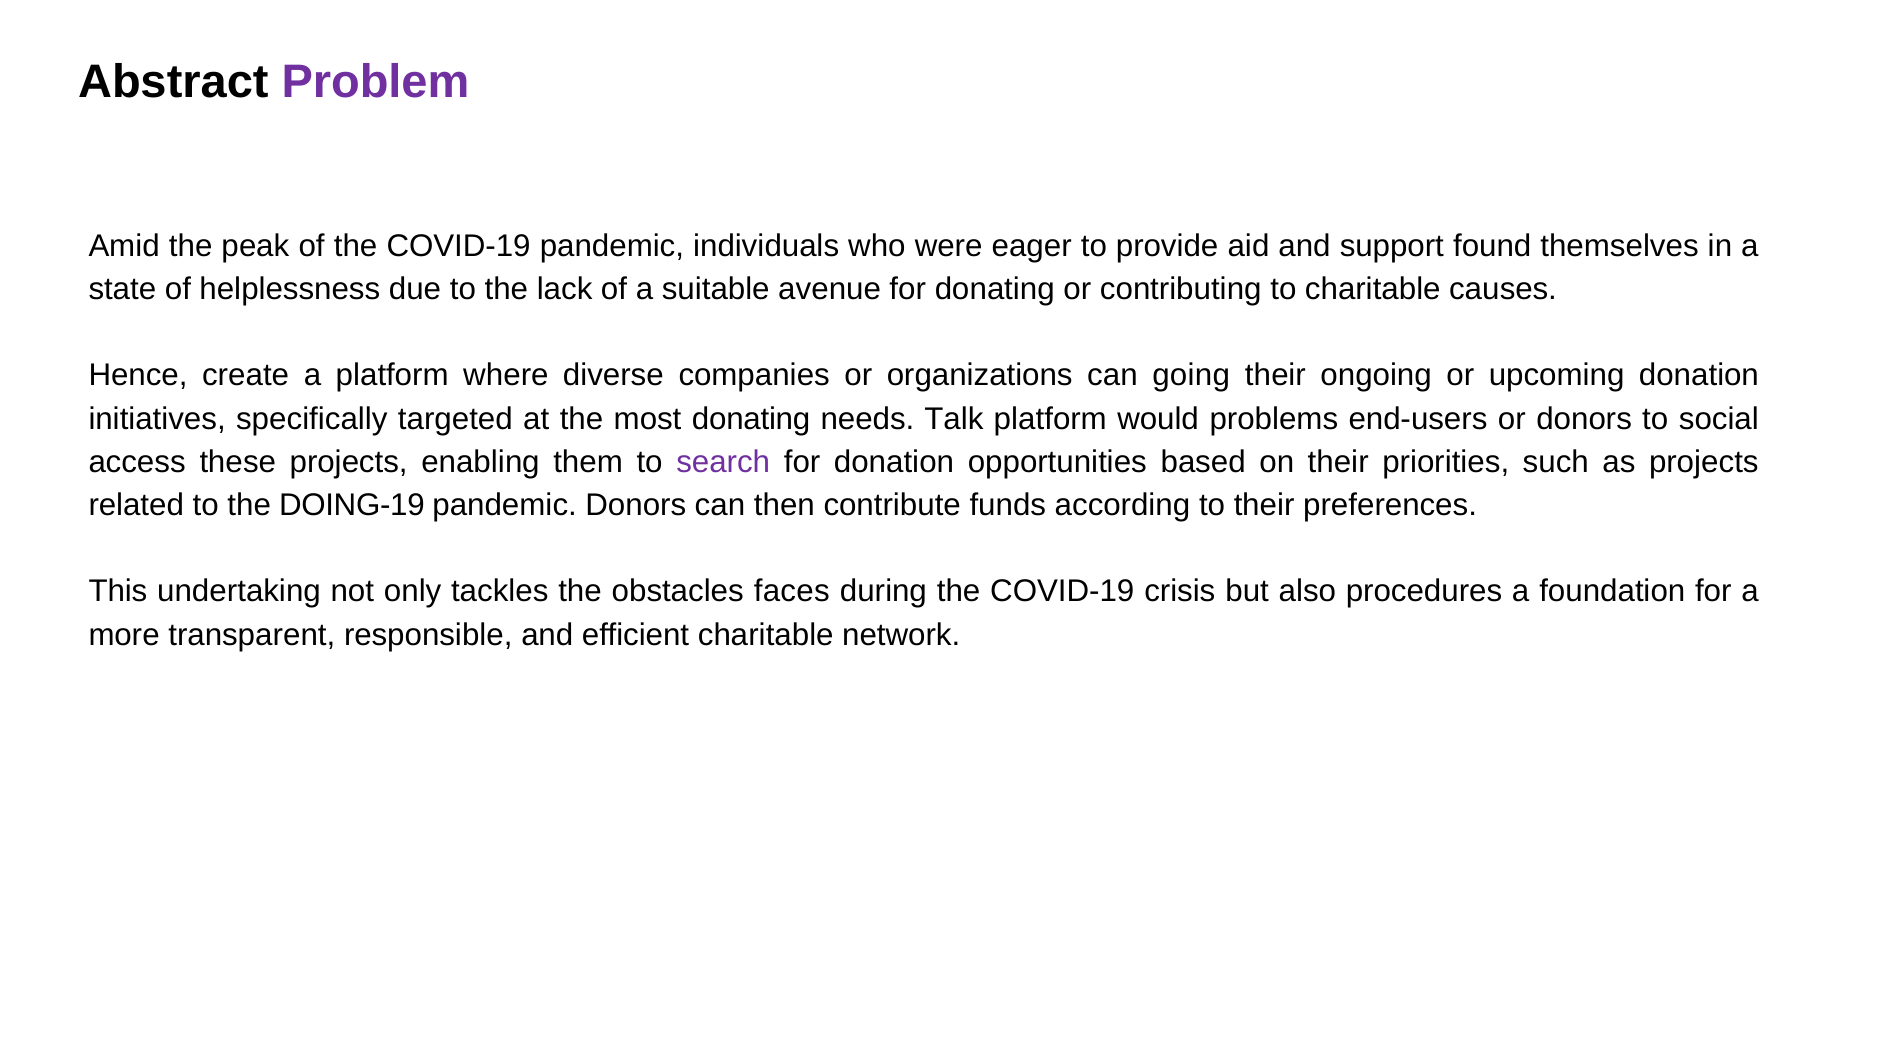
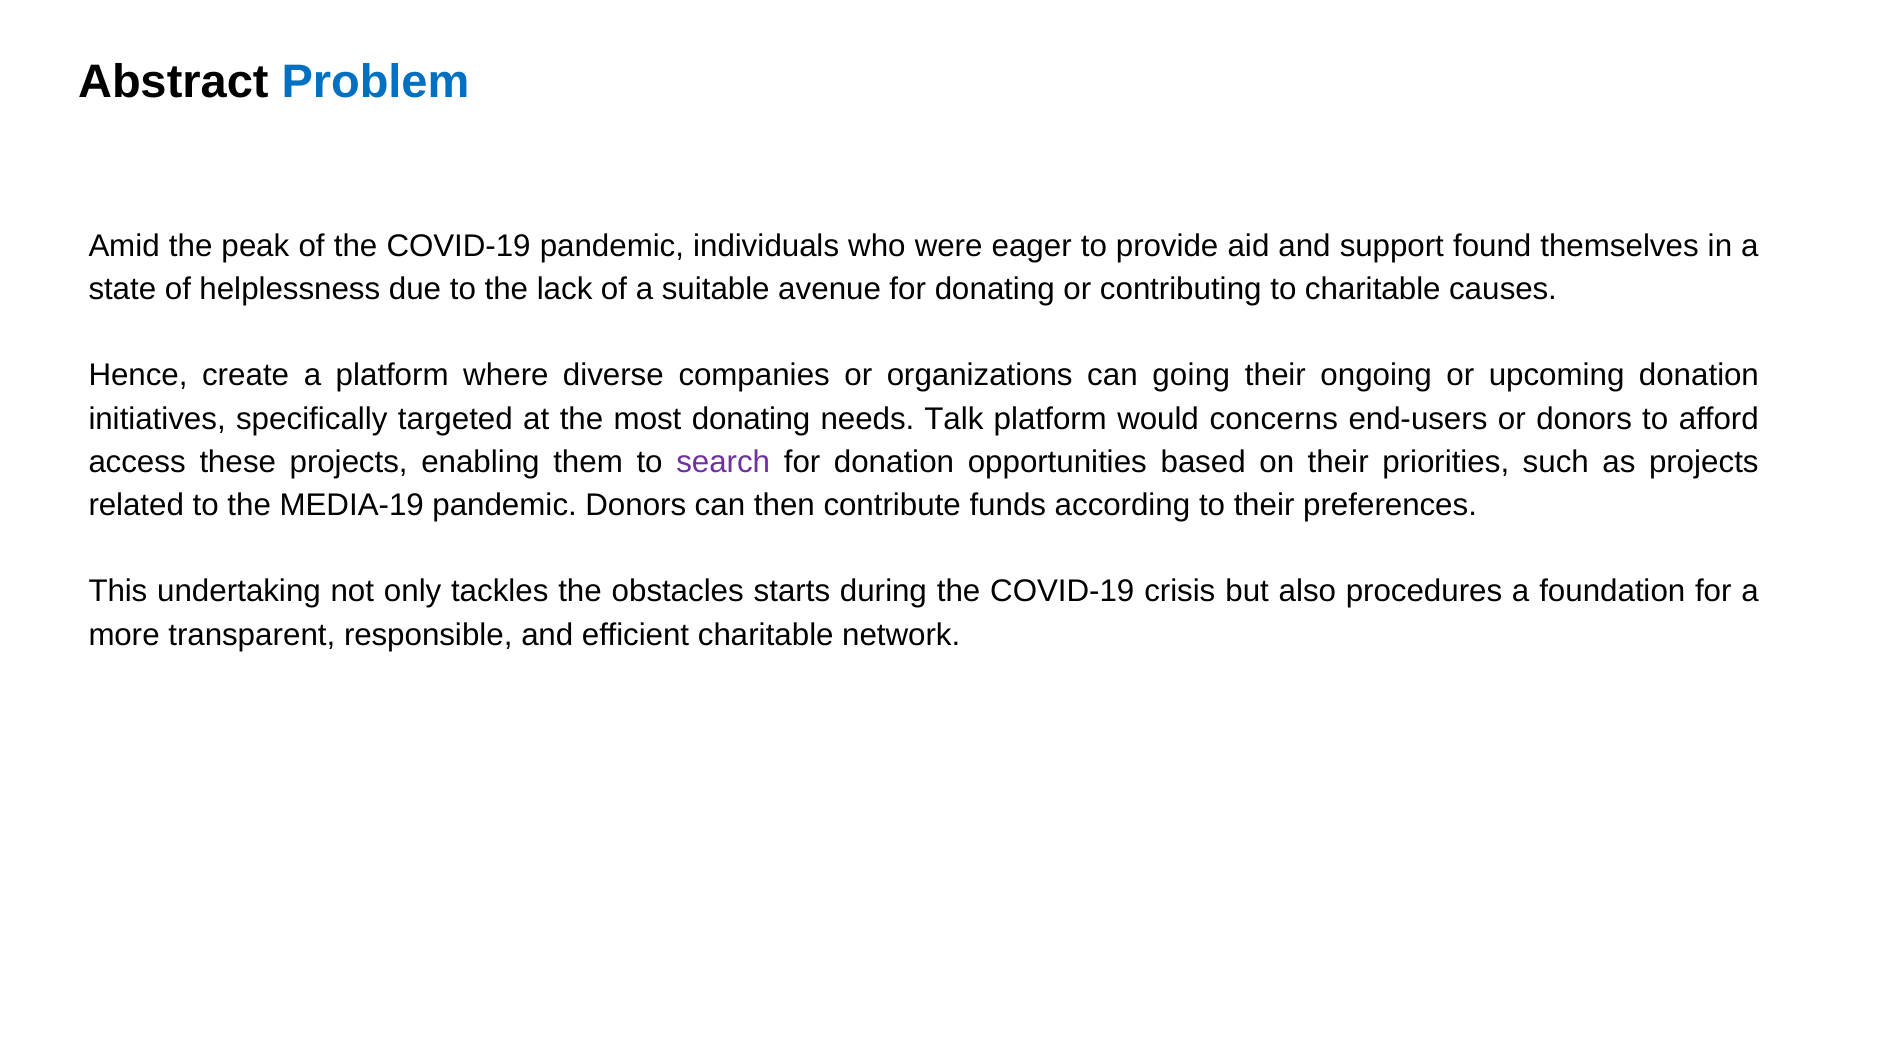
Problem colour: purple -> blue (375, 82)
problems: problems -> concerns (1274, 419)
social: social -> afford (1719, 419)
DOING-19: DOING-19 -> MEDIA-19 (352, 505)
faces: faces -> starts (792, 592)
